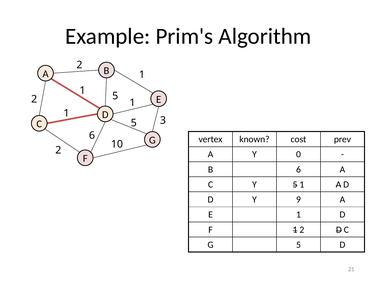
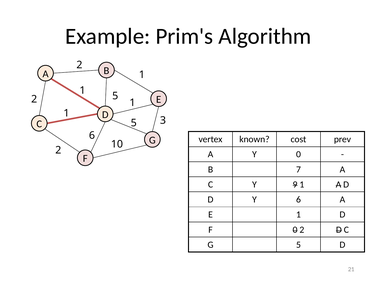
B 6: 6 -> 7 (298, 170)
Y 5: 5 -> 9 (295, 185)
Y 9: 9 -> 6 (298, 200)
F 1: 1 -> 0 (295, 230)
